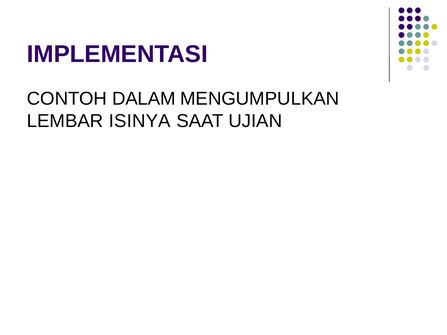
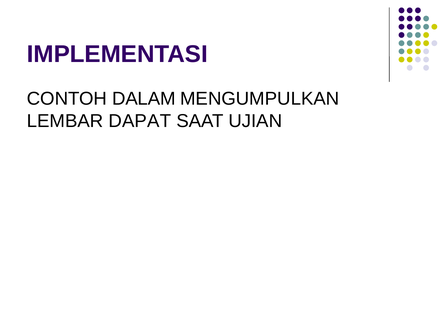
ISINYA: ISINYA -> DAPAT (140, 121)
